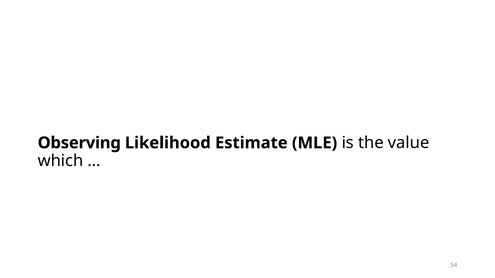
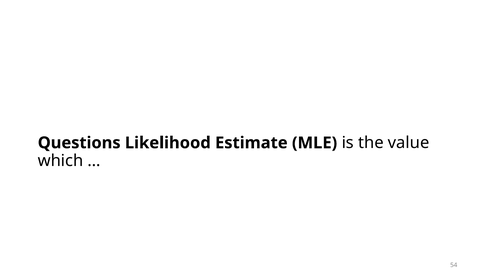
Observing: Observing -> Questions (79, 143)
